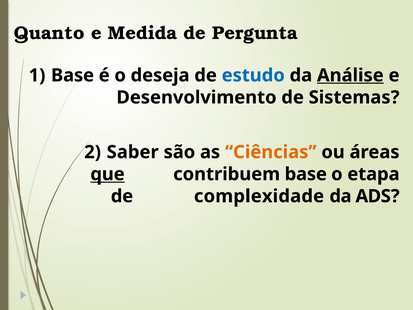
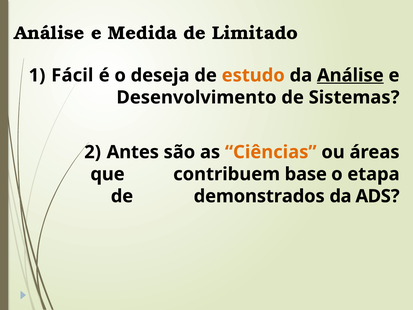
Quanto: Quanto -> Análise (49, 33)
Pergunta: Pergunta -> Limitado (255, 33)
Base: Base -> Fácil (72, 75)
estudo colour: blue -> orange (253, 75)
Saber: Saber -> Antes (133, 152)
que underline: present -> none (107, 174)
complexidade: complexidade -> demonstrados (259, 196)
